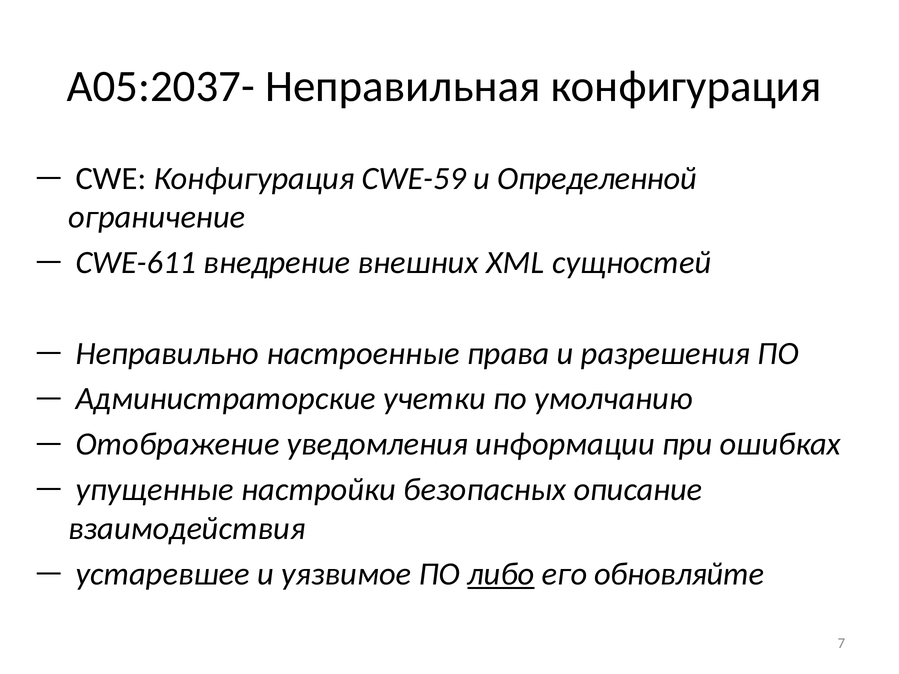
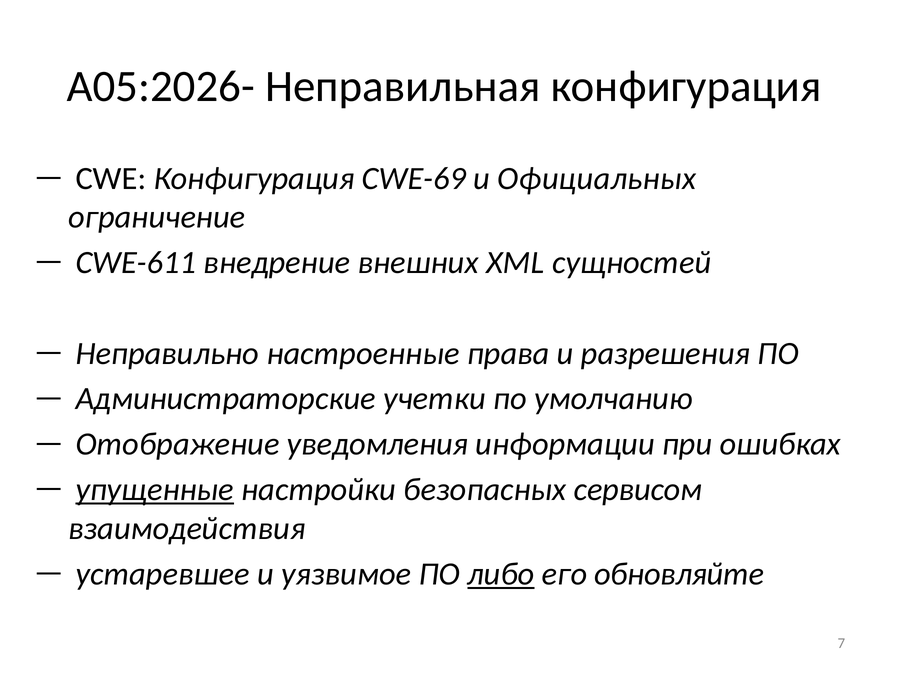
A05:2037-: A05:2037- -> A05:2026- (161, 86)
CWE-59: CWE-59 -> CWE-69 (414, 178)
Определенной: Определенной -> Официальных (597, 178)
упущенные underline: none -> present (155, 490)
описание: описание -> сервисом (638, 490)
